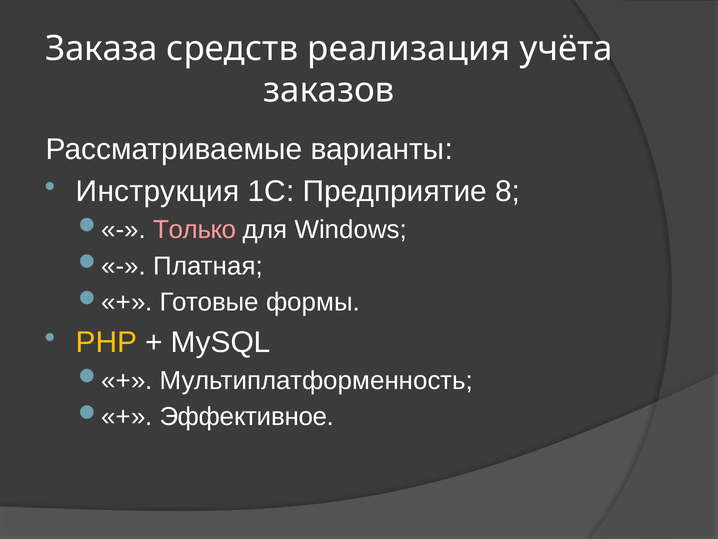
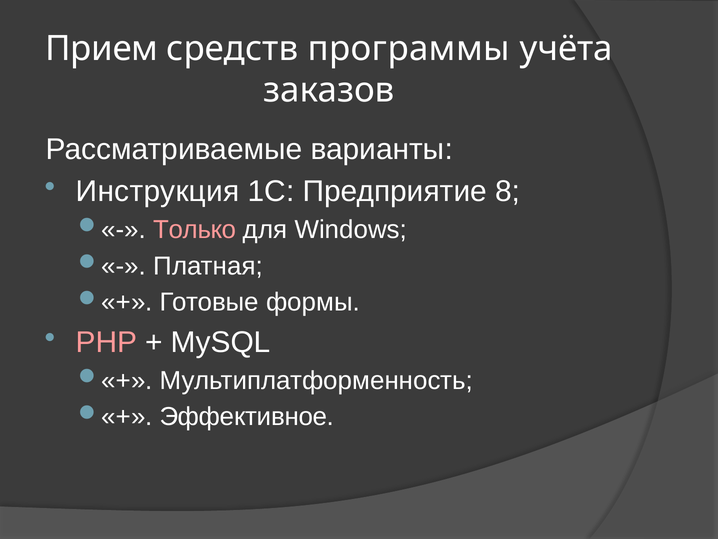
Заказа: Заказа -> Прием (102, 48)
реализация: реализация -> программы (409, 48)
PHP colour: yellow -> pink (107, 342)
